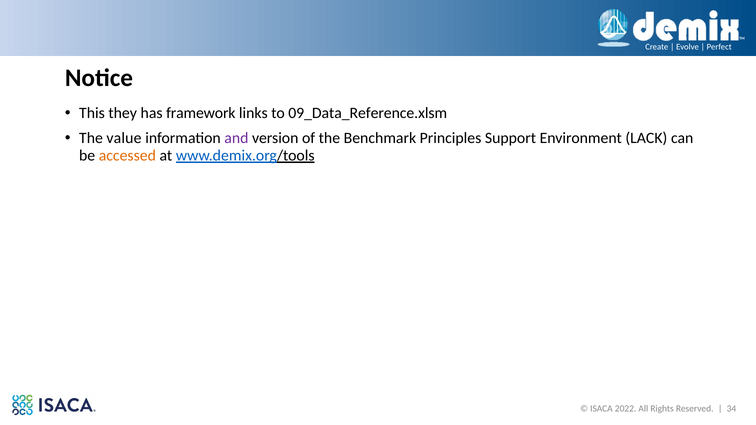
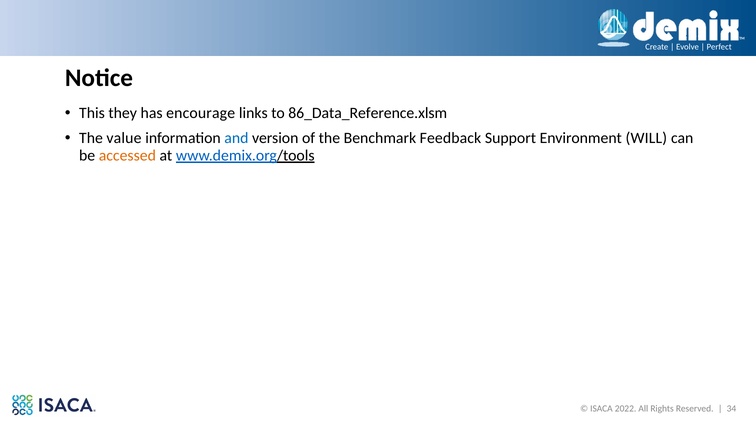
framework: framework -> encourage (201, 113)
09_Data_Reference.xlsm: 09_Data_Reference.xlsm -> 86_Data_Reference.xlsm (368, 113)
and colour: purple -> blue (236, 138)
Principles: Principles -> Feedback (450, 138)
LACK: LACK -> WILL (646, 138)
